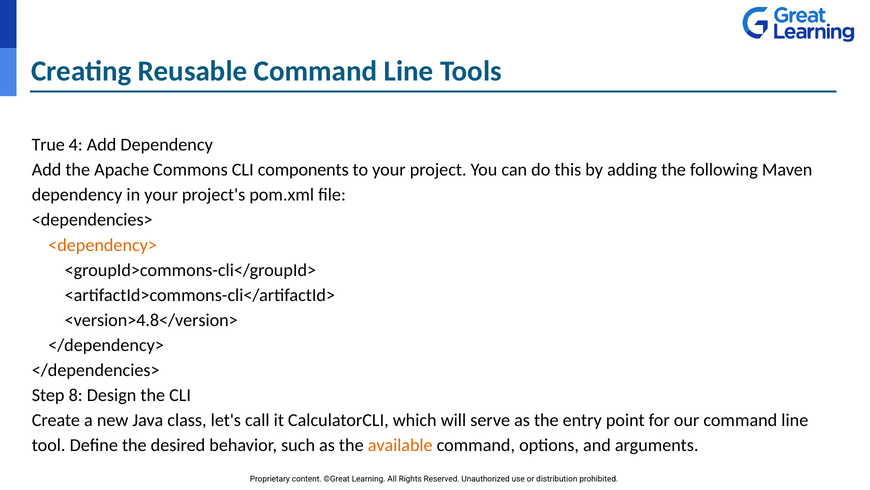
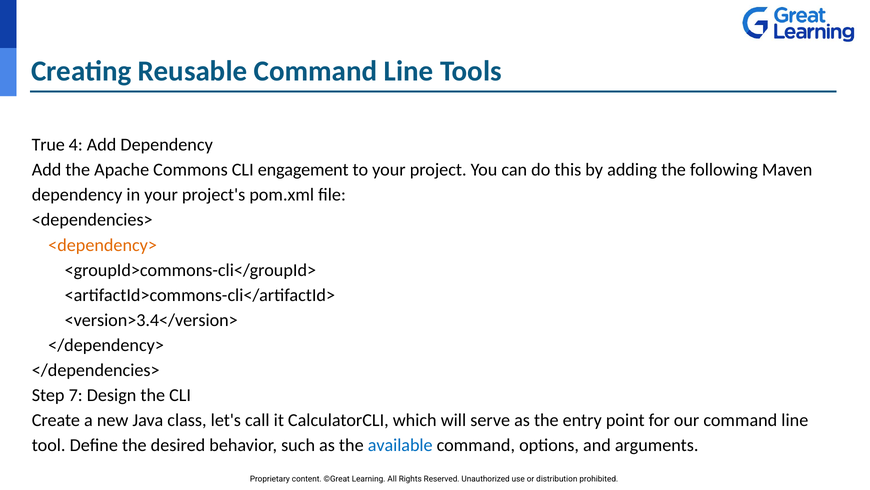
components: components -> engagement (303, 170)
<version>4.8</version>: <version>4.8</version> -> <version>3.4</version> (151, 320)
8: 8 -> 7 (76, 395)
available colour: orange -> blue (400, 445)
